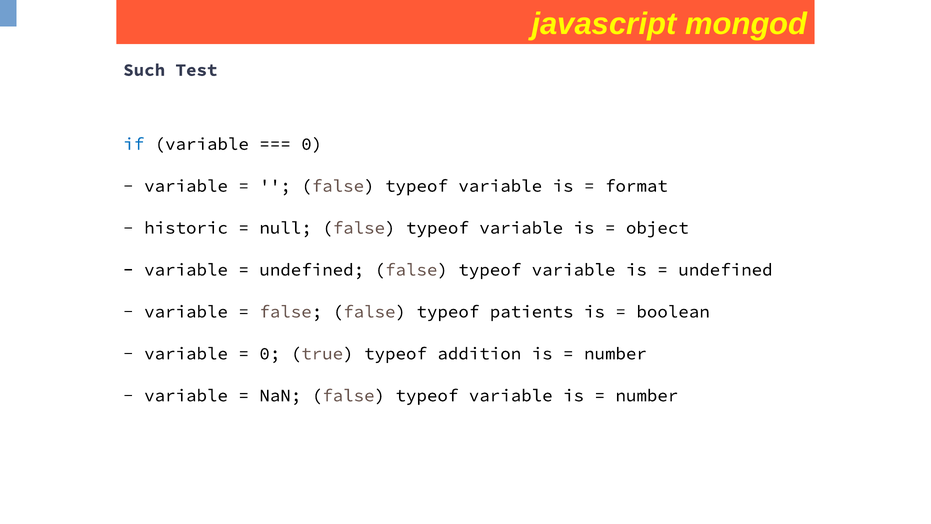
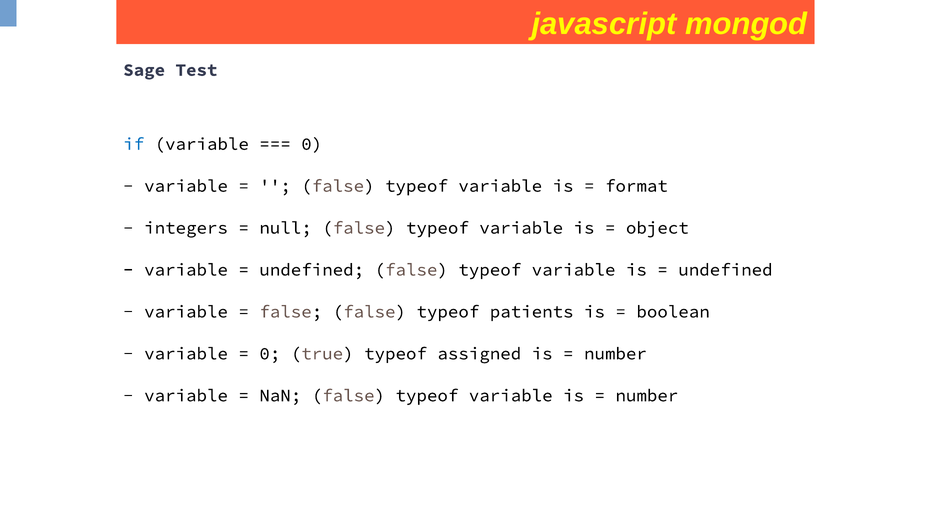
Such: Such -> Sage (144, 70)
historic: historic -> integers (186, 228)
addition: addition -> assigned (479, 353)
